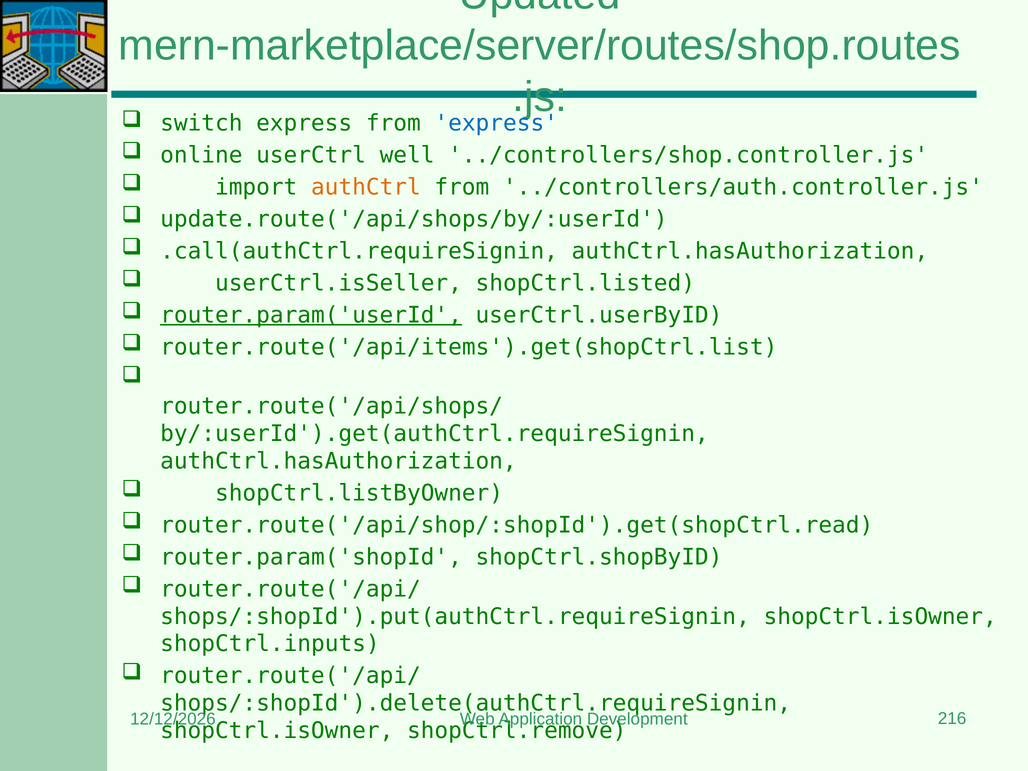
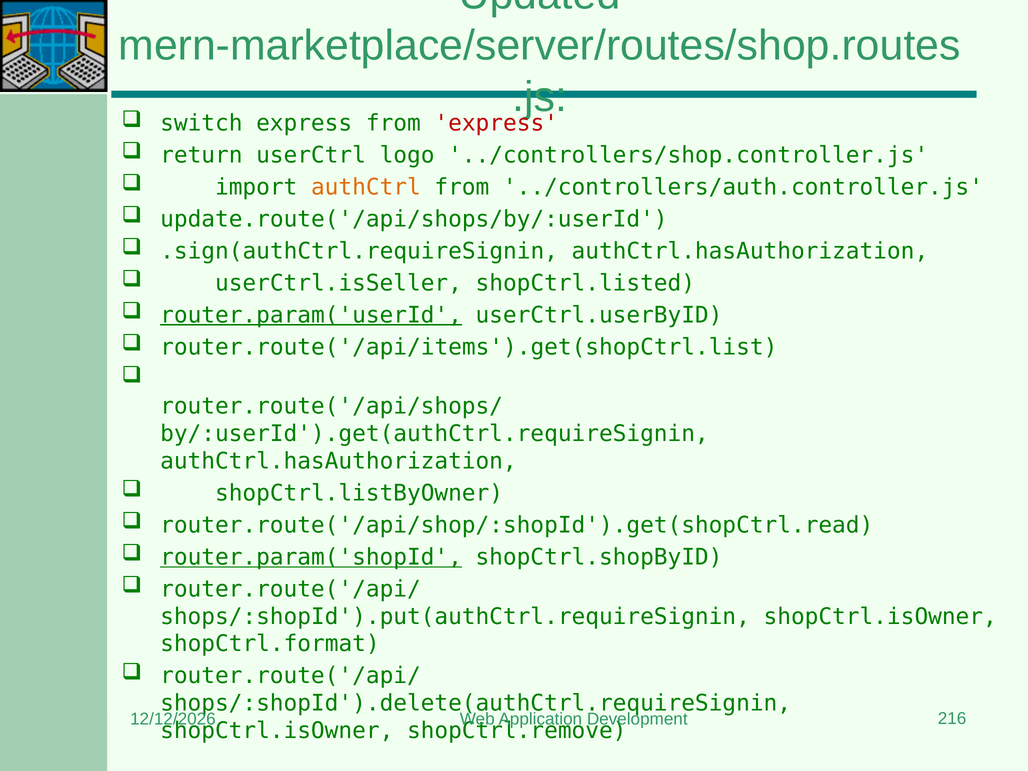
express colour: blue -> red (496, 123)
online: online -> return (201, 155)
well: well -> logo (407, 155)
.call(authCtrl.requireSignin: .call(authCtrl.requireSignin -> .sign(authCtrl.requireSignin (359, 251)
router.param('shopId underline: none -> present (311, 557)
shopCtrl.inputs: shopCtrl.inputs -> shopCtrl.format (270, 644)
